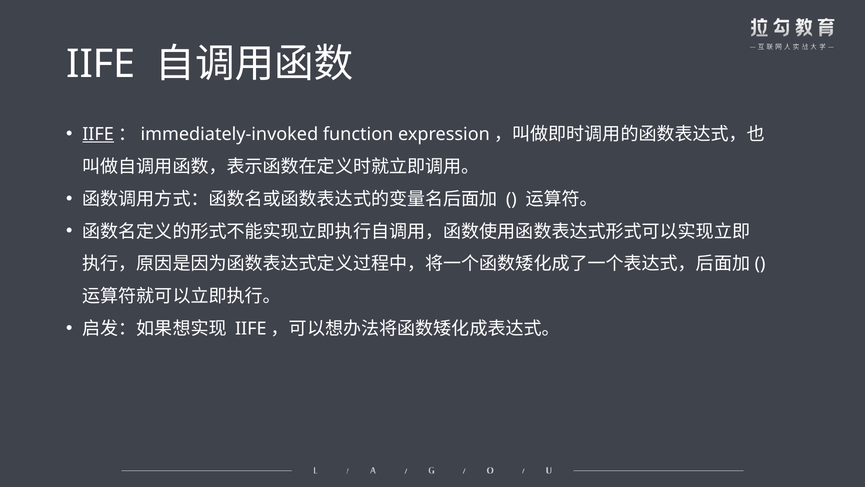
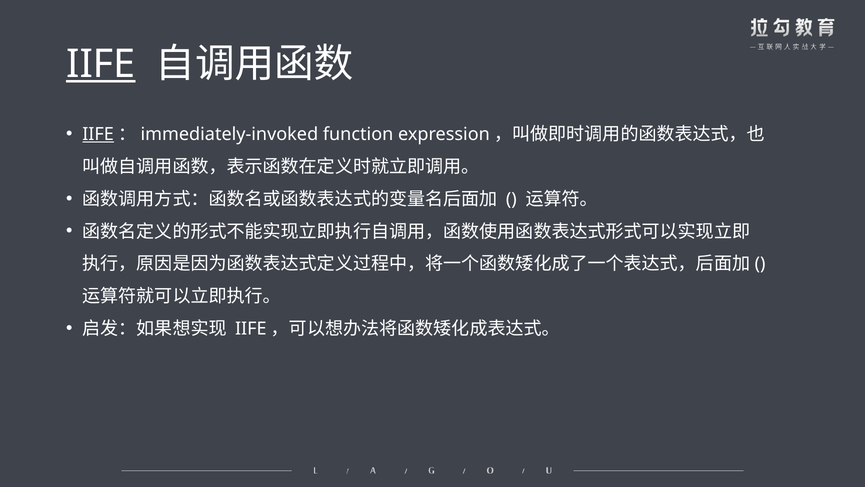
IIFE underline: none -> present (101, 64)
